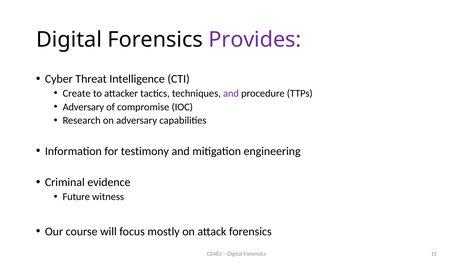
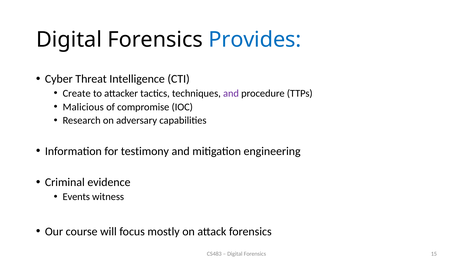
Provides colour: purple -> blue (255, 40)
Adversary: Adversary -> Malicious (83, 107)
Future: Future -> Events (76, 197)
